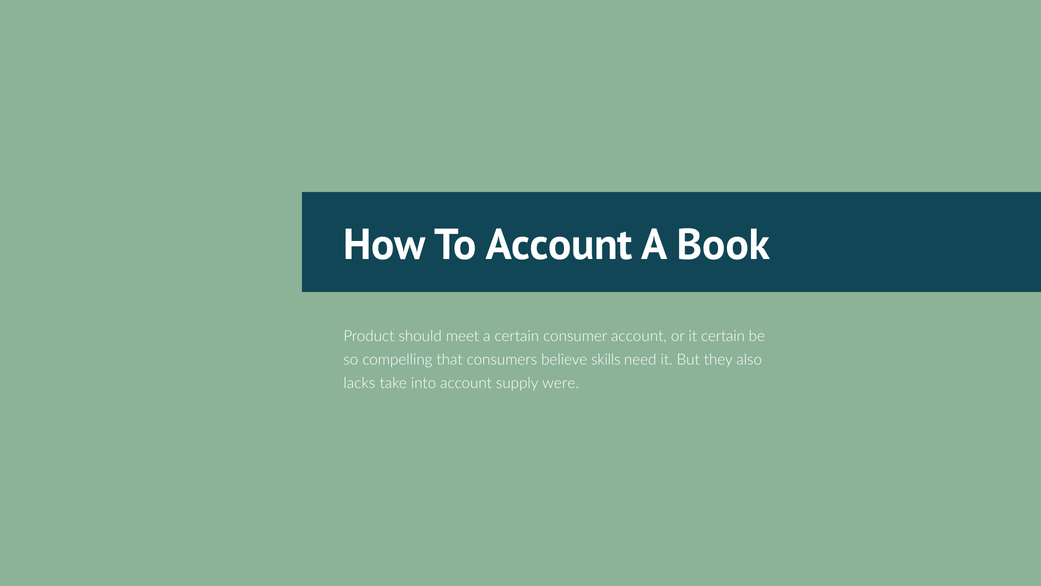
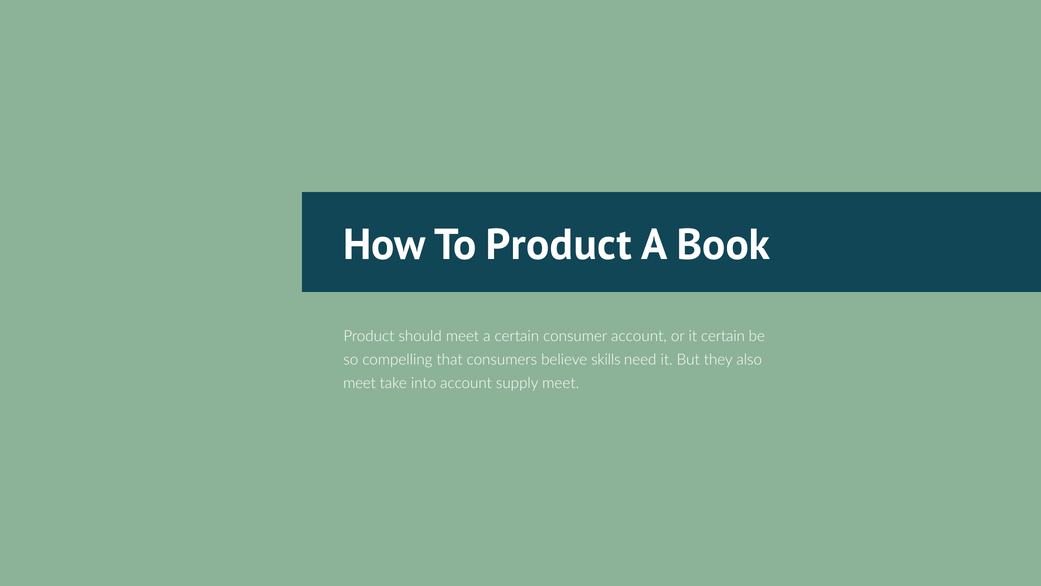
To Account: Account -> Product (559, 245)
lacks: lacks -> meet (360, 383)
supply were: were -> meet (561, 383)
